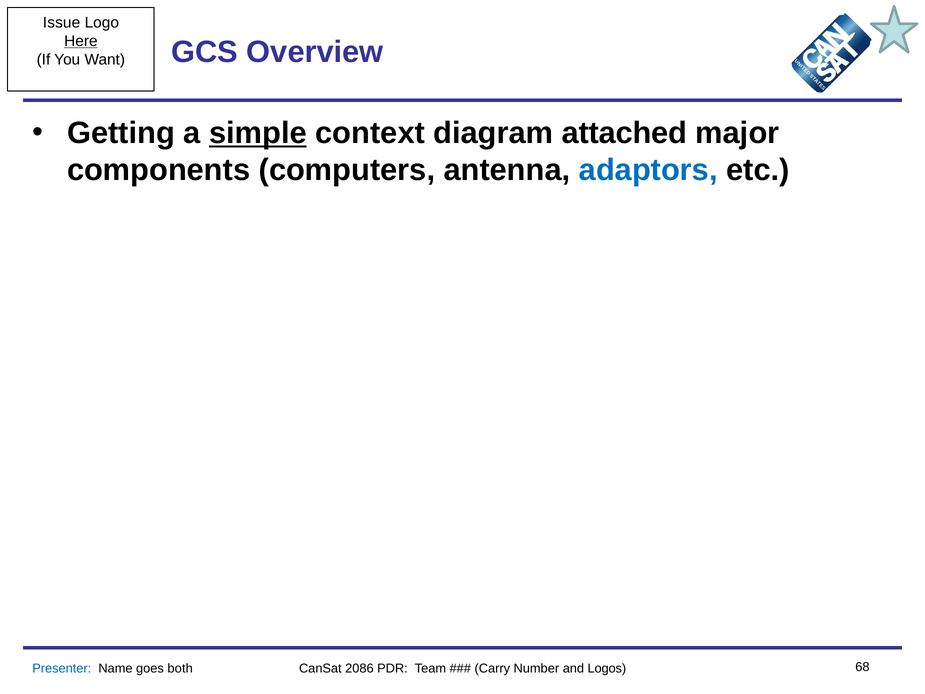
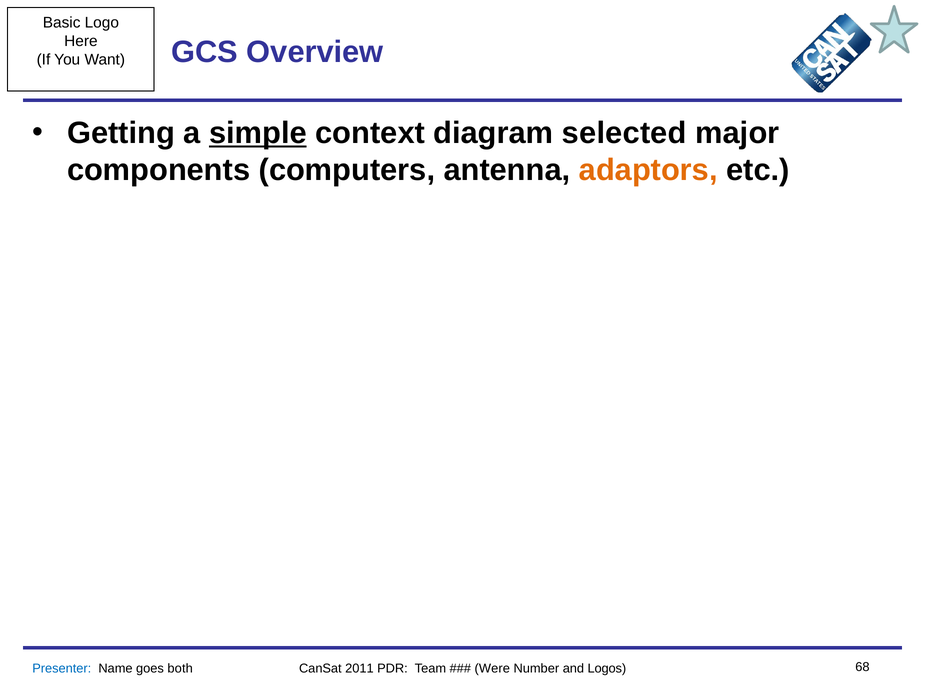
Issue: Issue -> Basic (62, 23)
Here underline: present -> none (81, 41)
attached: attached -> selected (624, 133)
adaptors colour: blue -> orange (648, 170)
2086: 2086 -> 2011 (359, 668)
Carry: Carry -> Were (492, 668)
